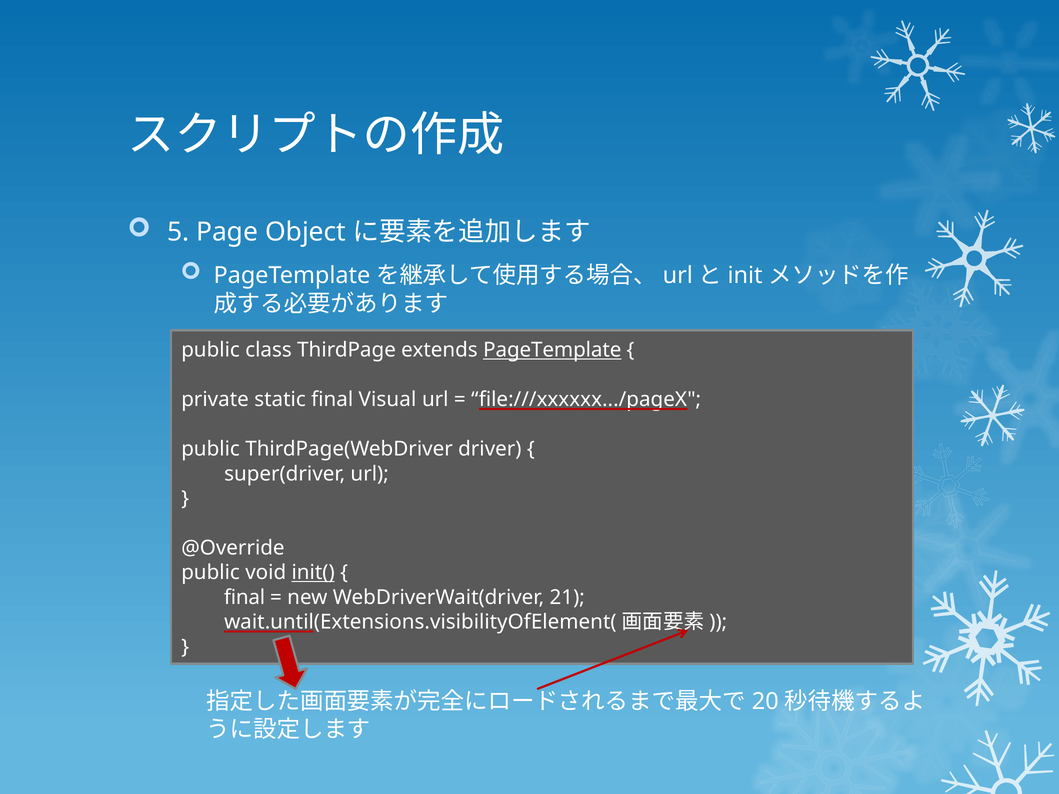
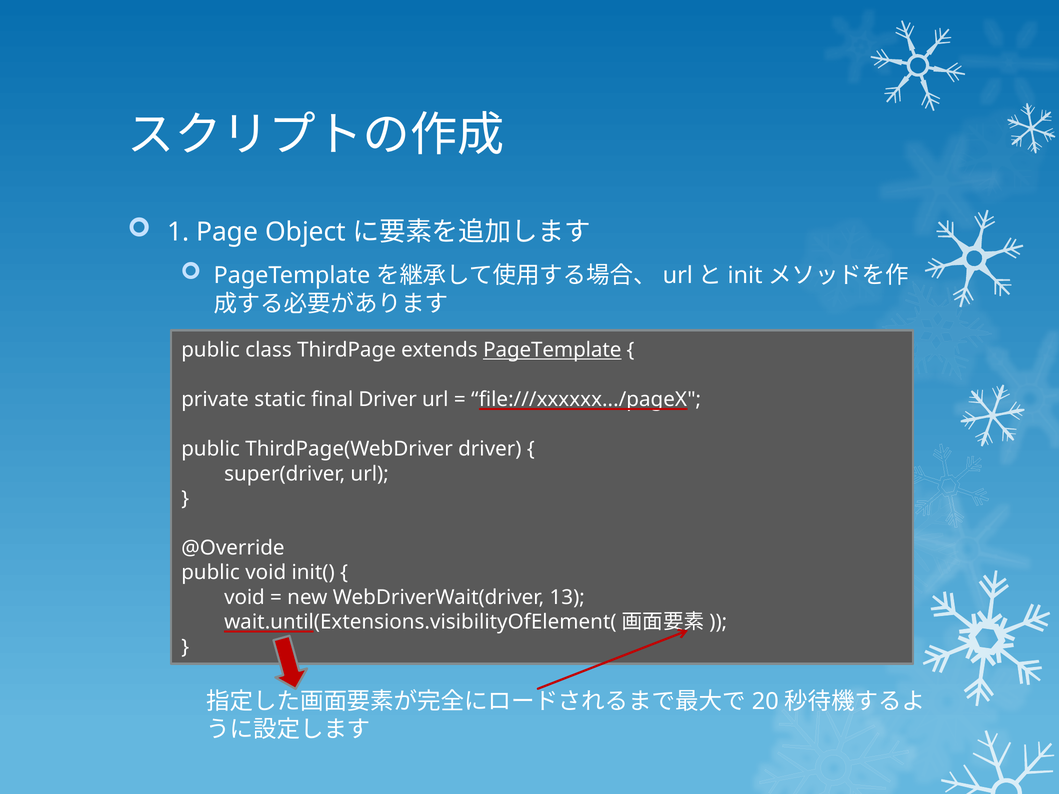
5: 5 -> 1 (178, 232)
final Visual: Visual -> Driver (388, 400)
init( underline: present -> none (313, 573)
final: final -> void (244, 598)
21: 21 -> 13 (567, 598)
